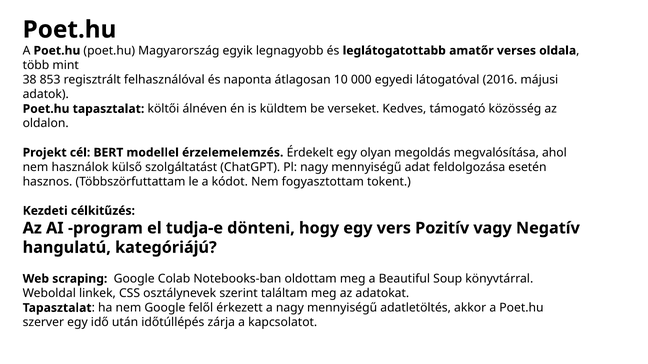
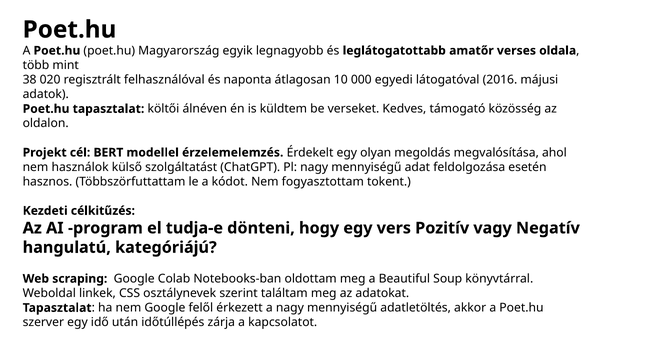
853: 853 -> 020 (50, 80)
